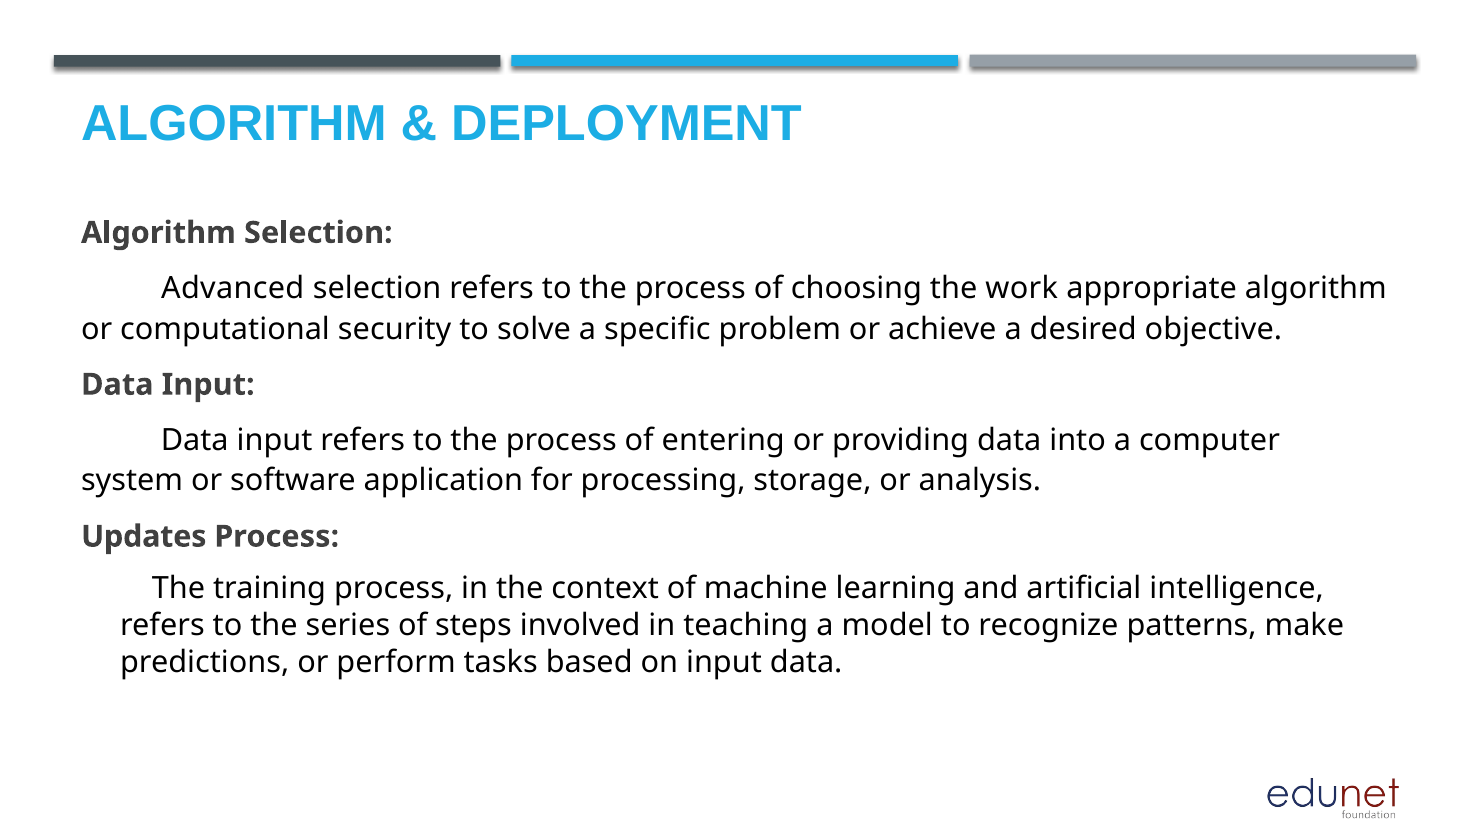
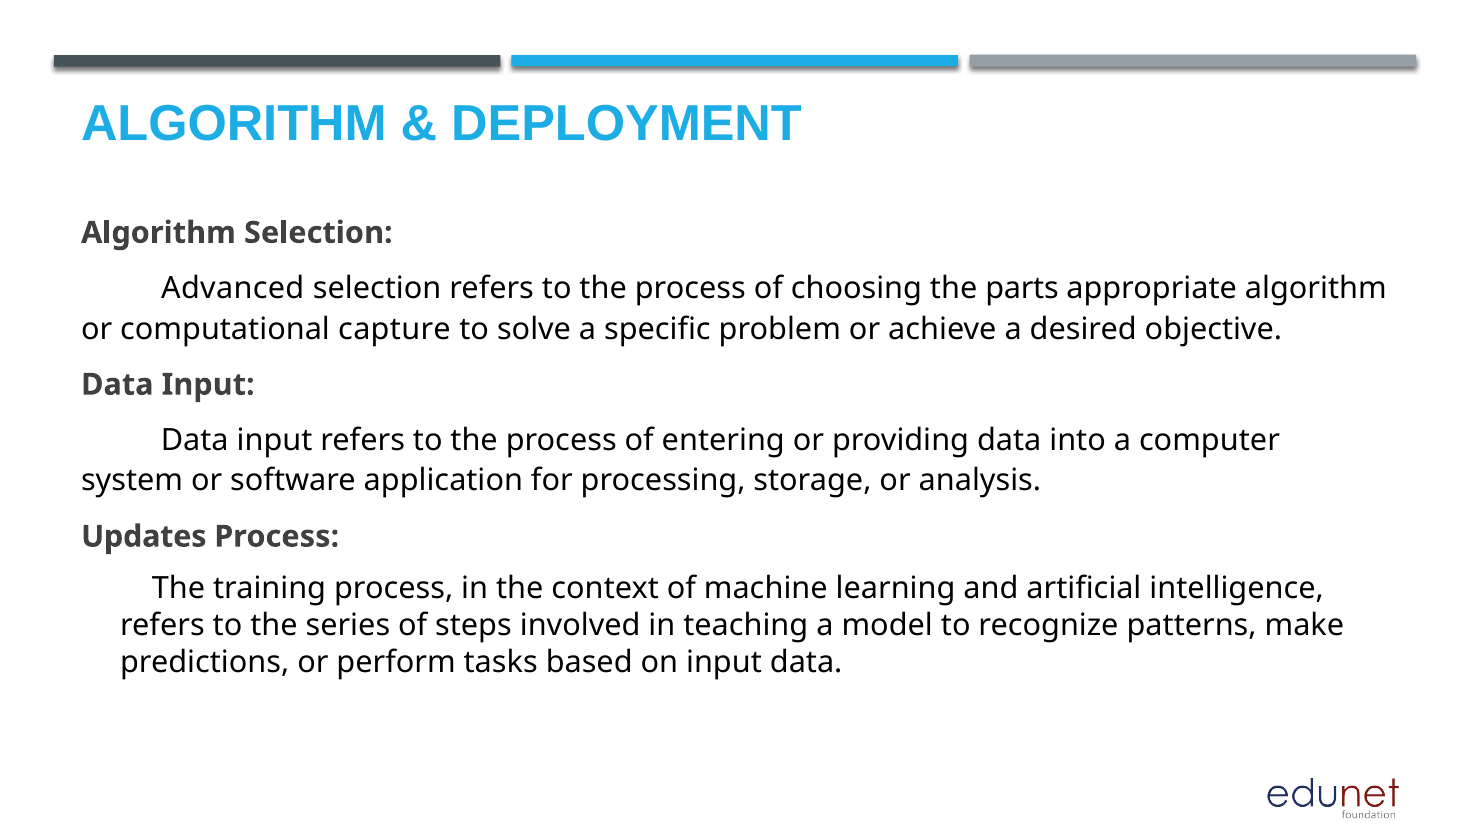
work: work -> parts (1022, 288)
security: security -> capture (394, 329)
